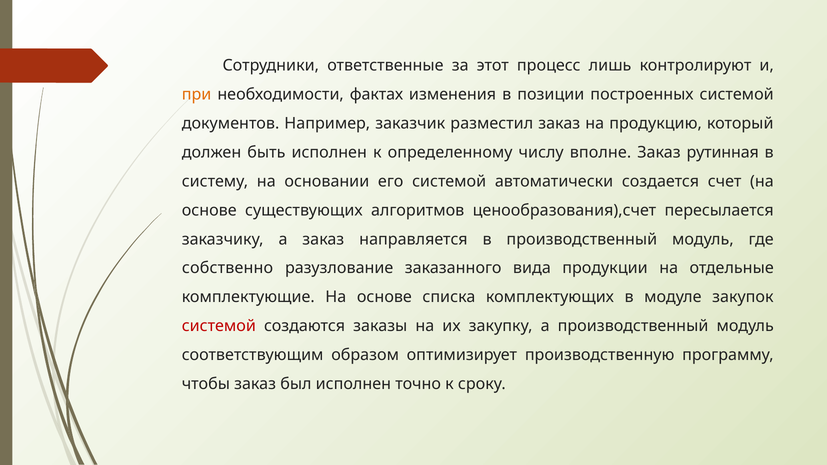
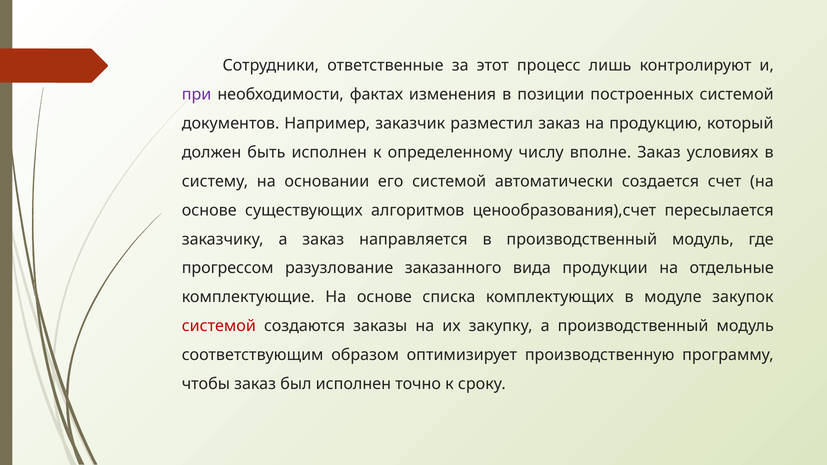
при colour: orange -> purple (197, 95)
рутинная: рутинная -> условиях (723, 153)
собственно: собственно -> прогрессом (228, 268)
